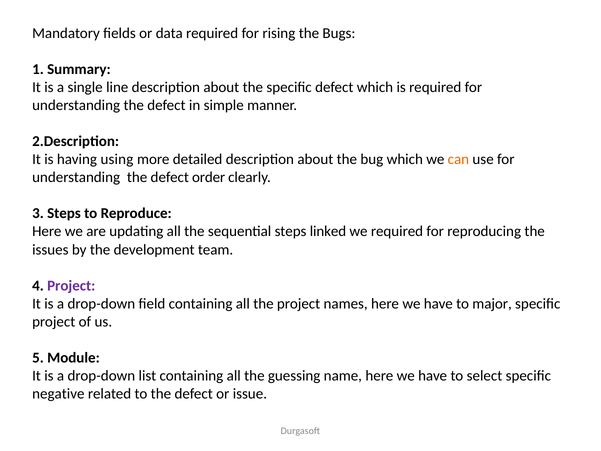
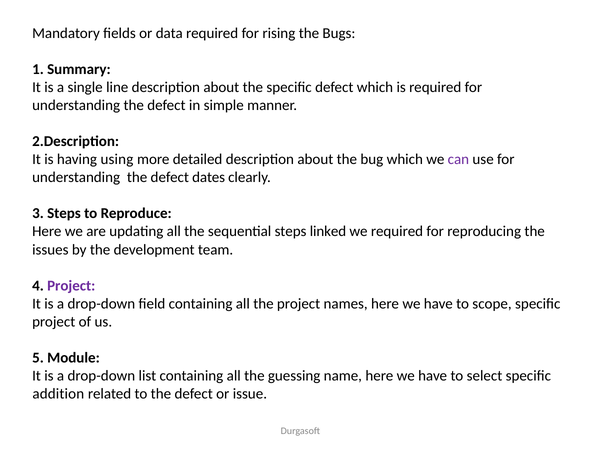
can colour: orange -> purple (458, 159)
order: order -> dates (209, 177)
major: major -> scope (492, 303)
negative: negative -> addition (58, 394)
